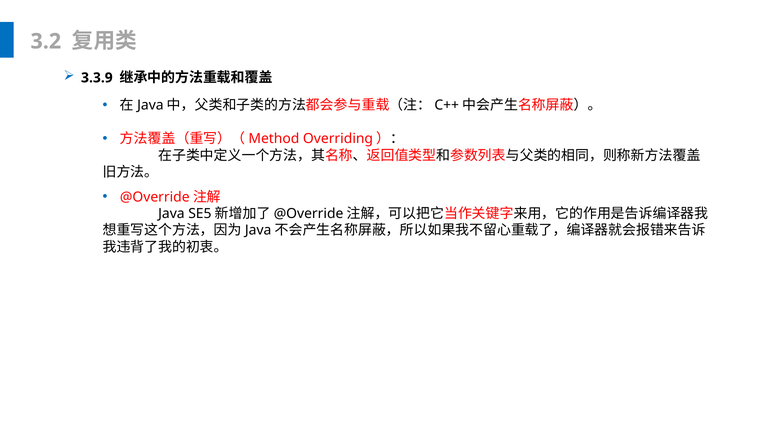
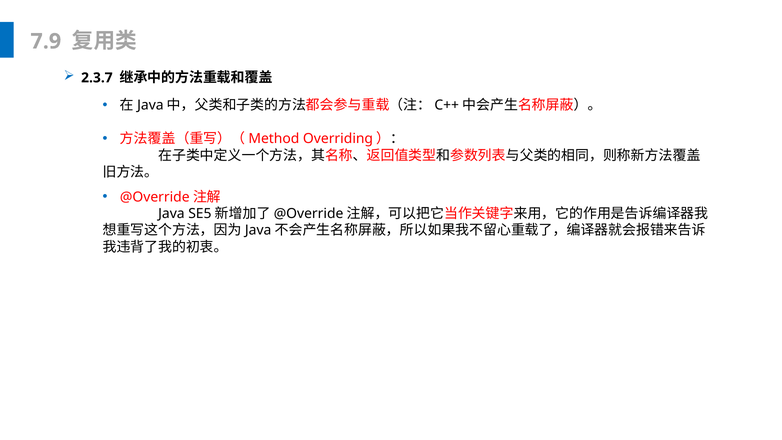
3.2: 3.2 -> 7.9 (46, 41)
3.3.9: 3.3.9 -> 2.3.7 (97, 78)
